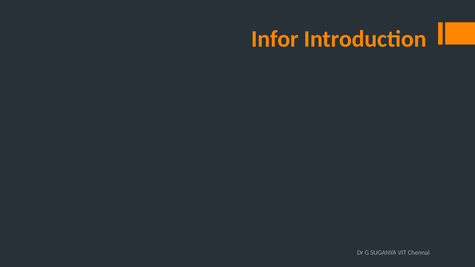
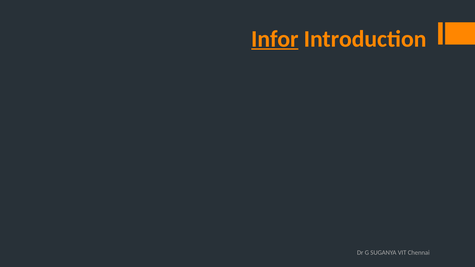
Infor underline: none -> present (275, 39)
